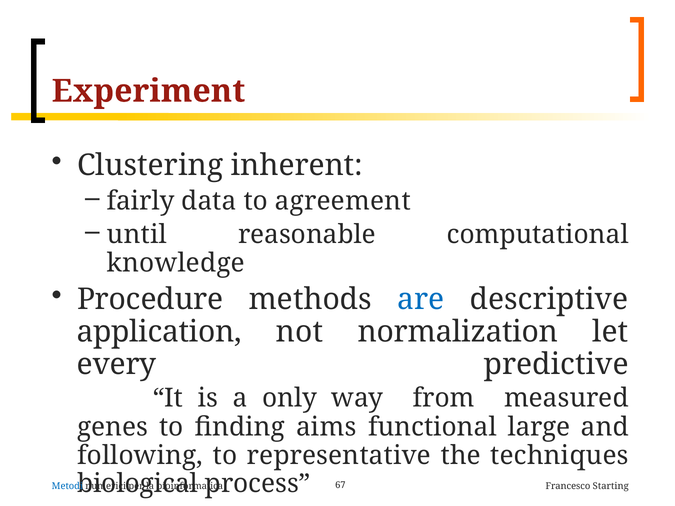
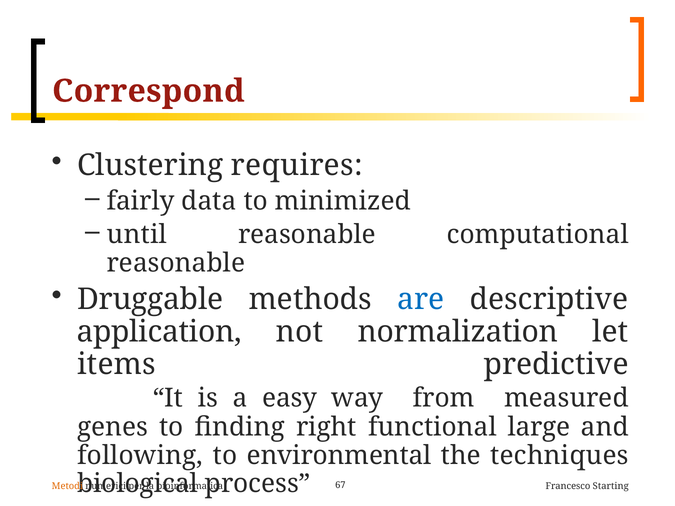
Experiment: Experiment -> Correspond (148, 91)
inherent: inherent -> requires (297, 166)
agreement: agreement -> minimized (343, 201)
knowledge: knowledge -> reasonable (176, 263)
Procedure: Procedure -> Druggable (150, 300)
every: every -> items (116, 365)
only: only -> easy (290, 398)
aims: aims -> right (326, 427)
representative: representative -> environmental (339, 456)
Metodi colour: blue -> orange (67, 487)
